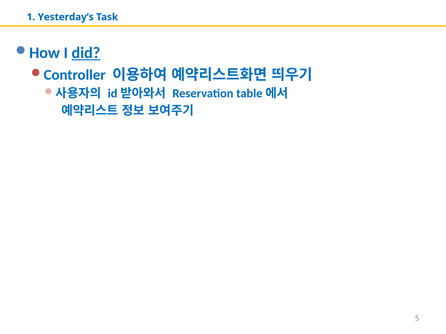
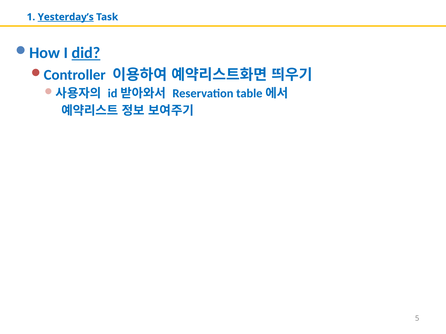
Yesterday’s underline: none -> present (66, 17)
